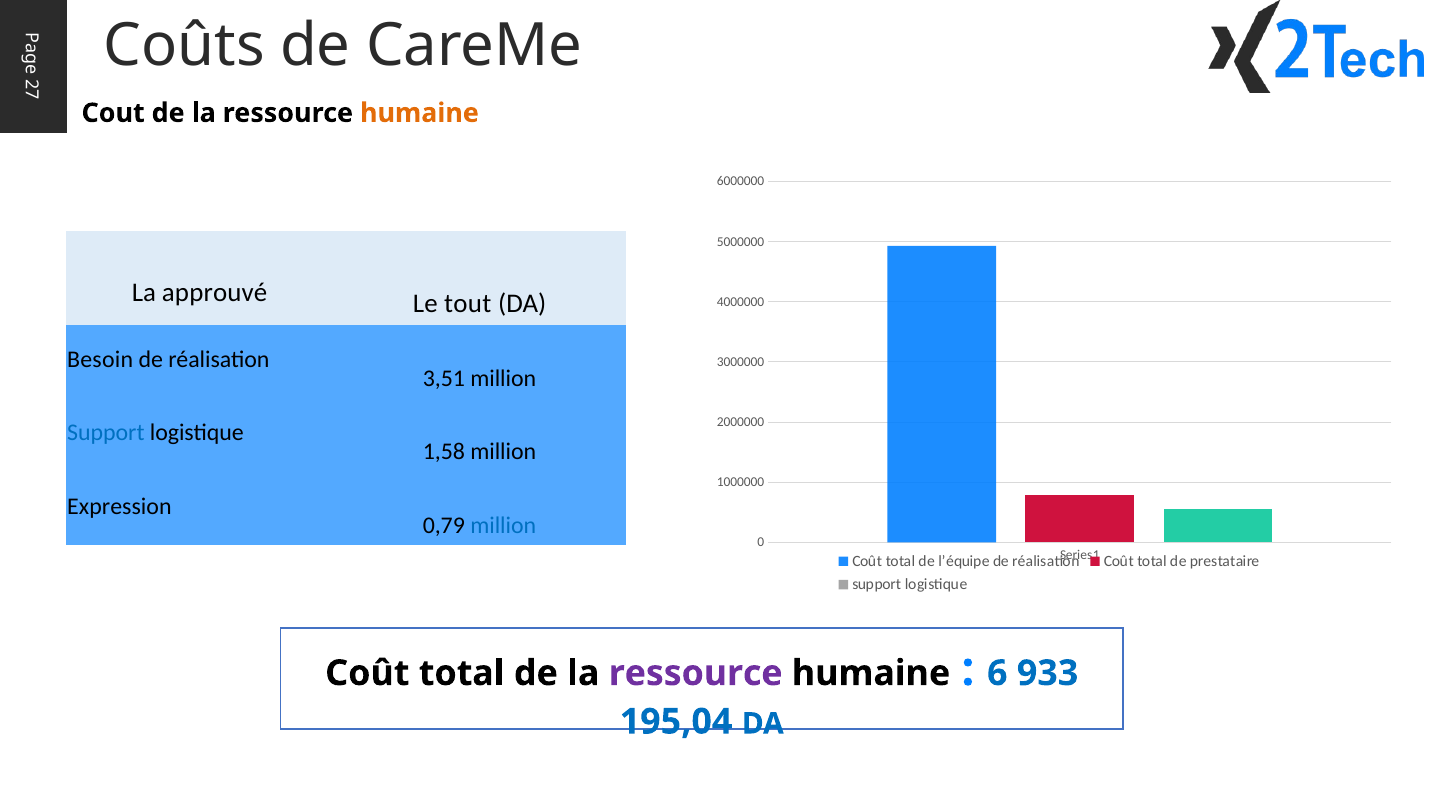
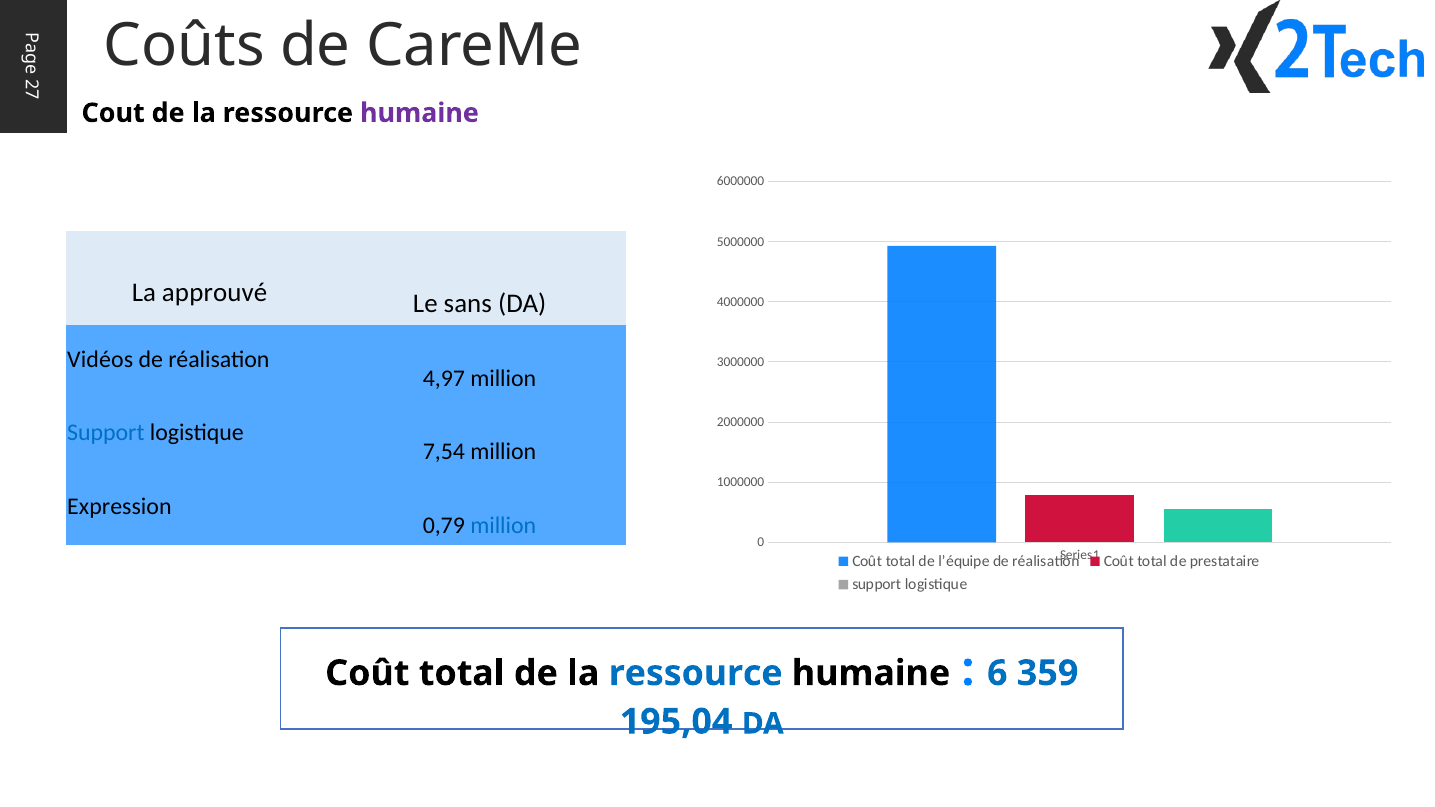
humaine colour: orange -> purple (419, 113)
tout: tout -> sans (468, 303)
Besoin: Besoin -> Vidéos (100, 360)
3,51: 3,51 -> 4,97 (444, 379)
1,58: 1,58 -> 7,54 (444, 452)
ressource colour: purple -> blue (696, 673)
933: 933 -> 359 (1048, 673)
